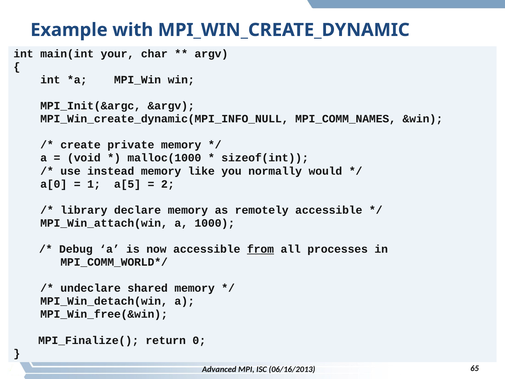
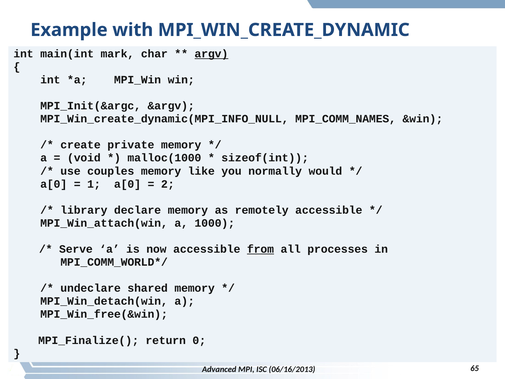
your: your -> mark (117, 54)
argv underline: none -> present (211, 54)
instead: instead -> couples (111, 171)
1 a[5: a[5 -> a[0 (128, 184)
Debug: Debug -> Serve (76, 249)
